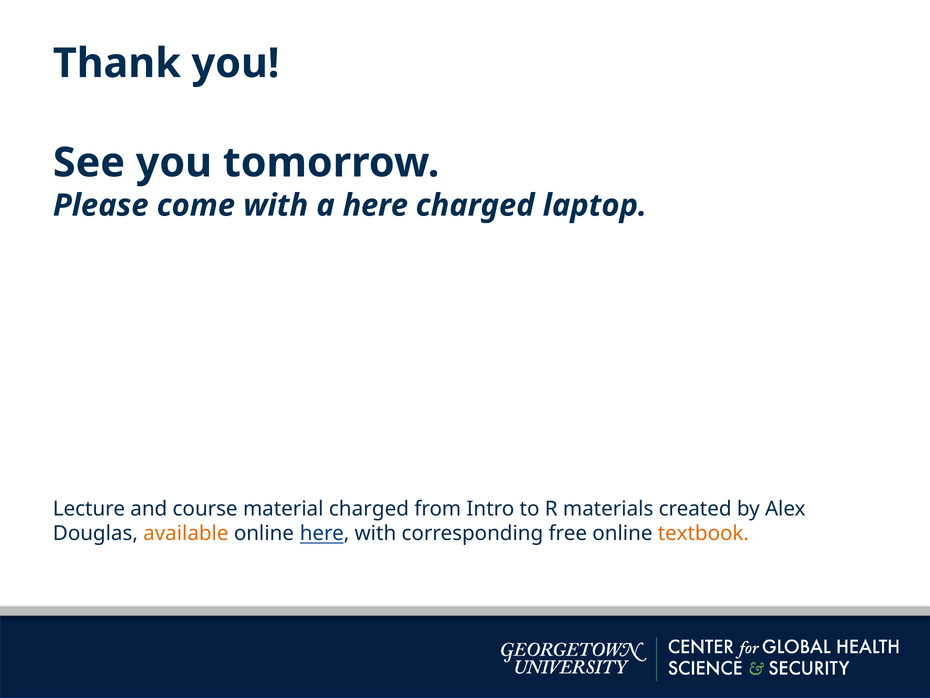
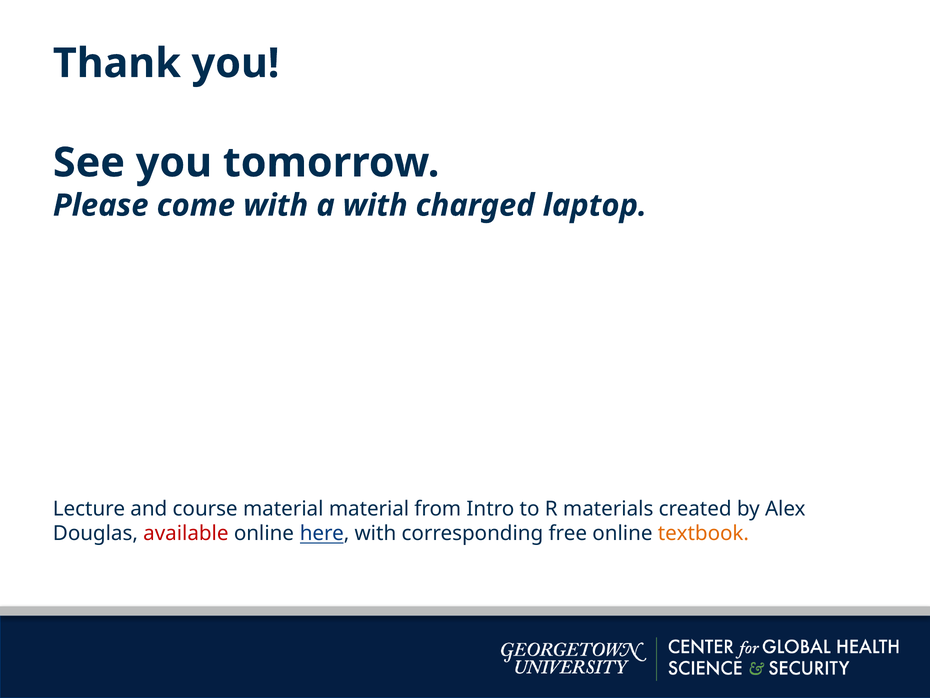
a here: here -> with (375, 205)
material charged: charged -> material (369, 508)
available colour: orange -> red (186, 533)
